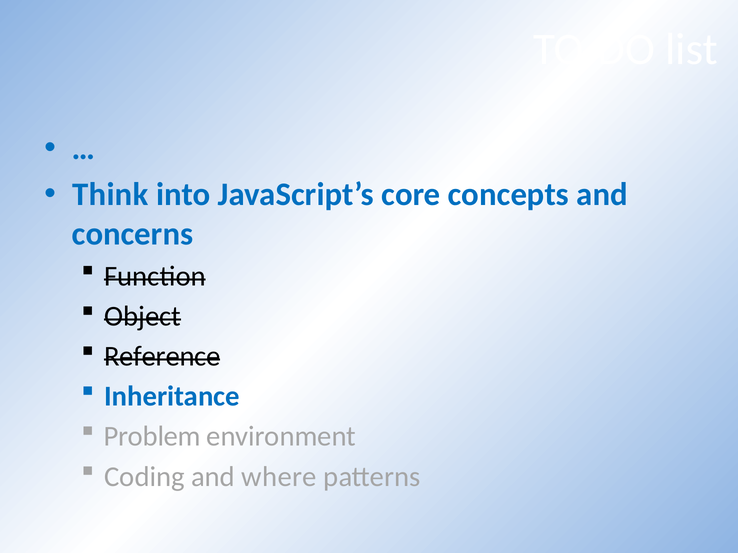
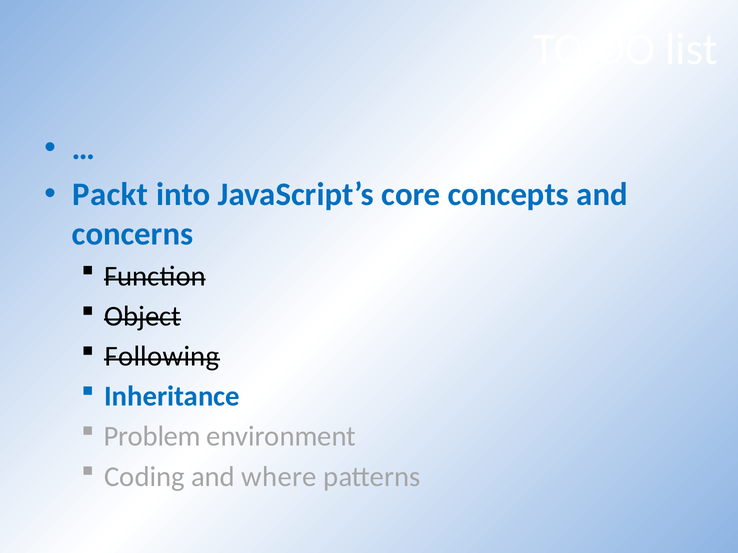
Think: Think -> Packt (110, 195)
Reference: Reference -> Following (162, 357)
